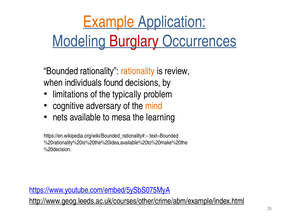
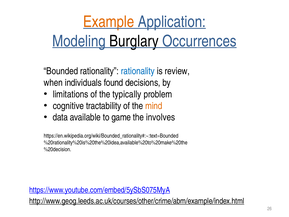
Burglary colour: red -> black (134, 41)
rationality colour: orange -> blue (138, 71)
adversary: adversary -> tractability (104, 106)
nets: nets -> data (60, 117)
mesa: mesa -> game (121, 117)
learning: learning -> involves (161, 117)
